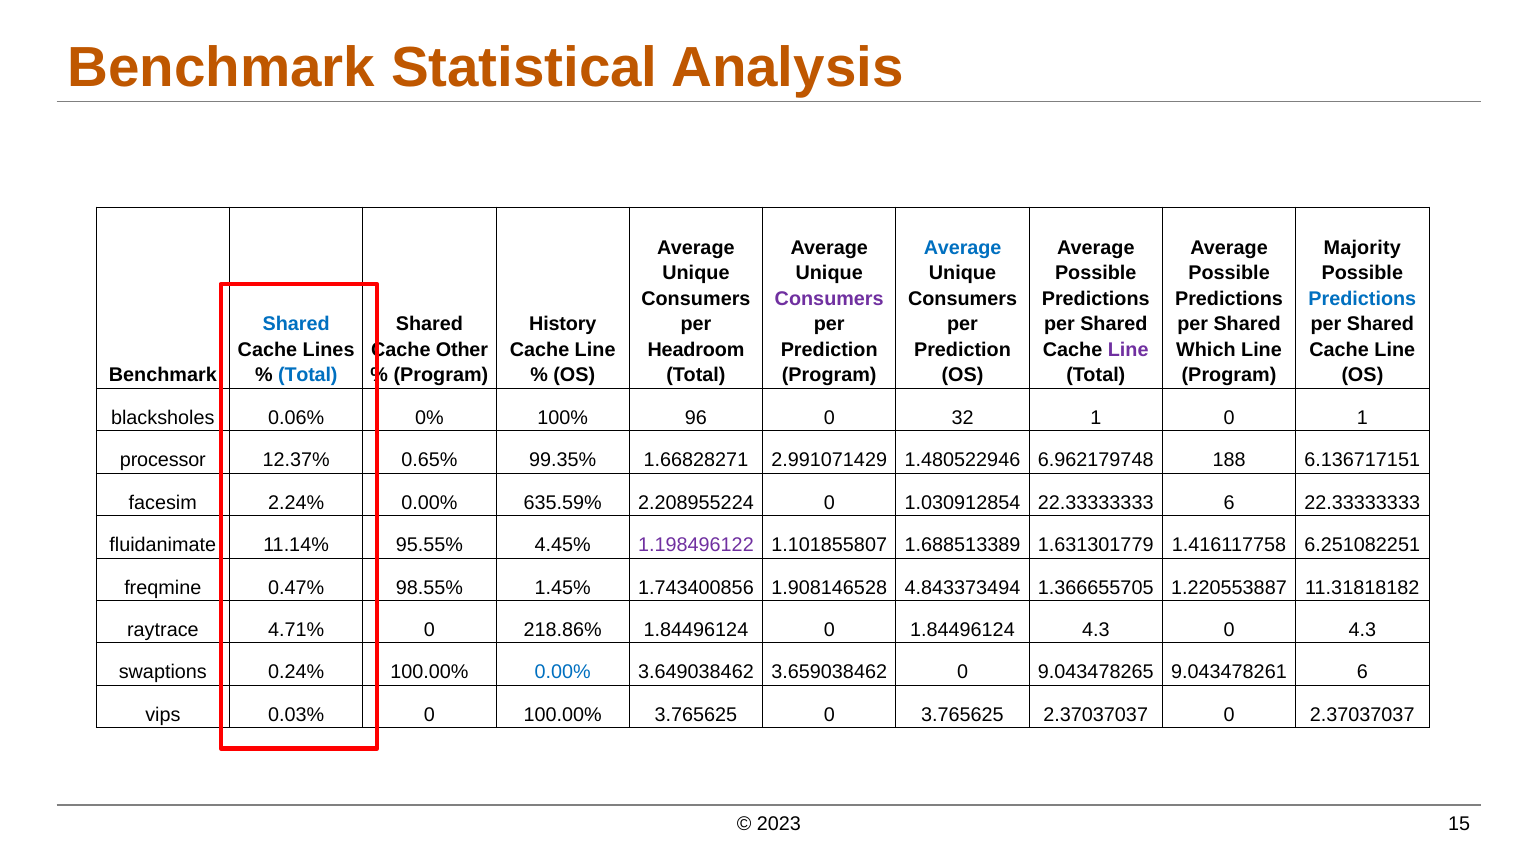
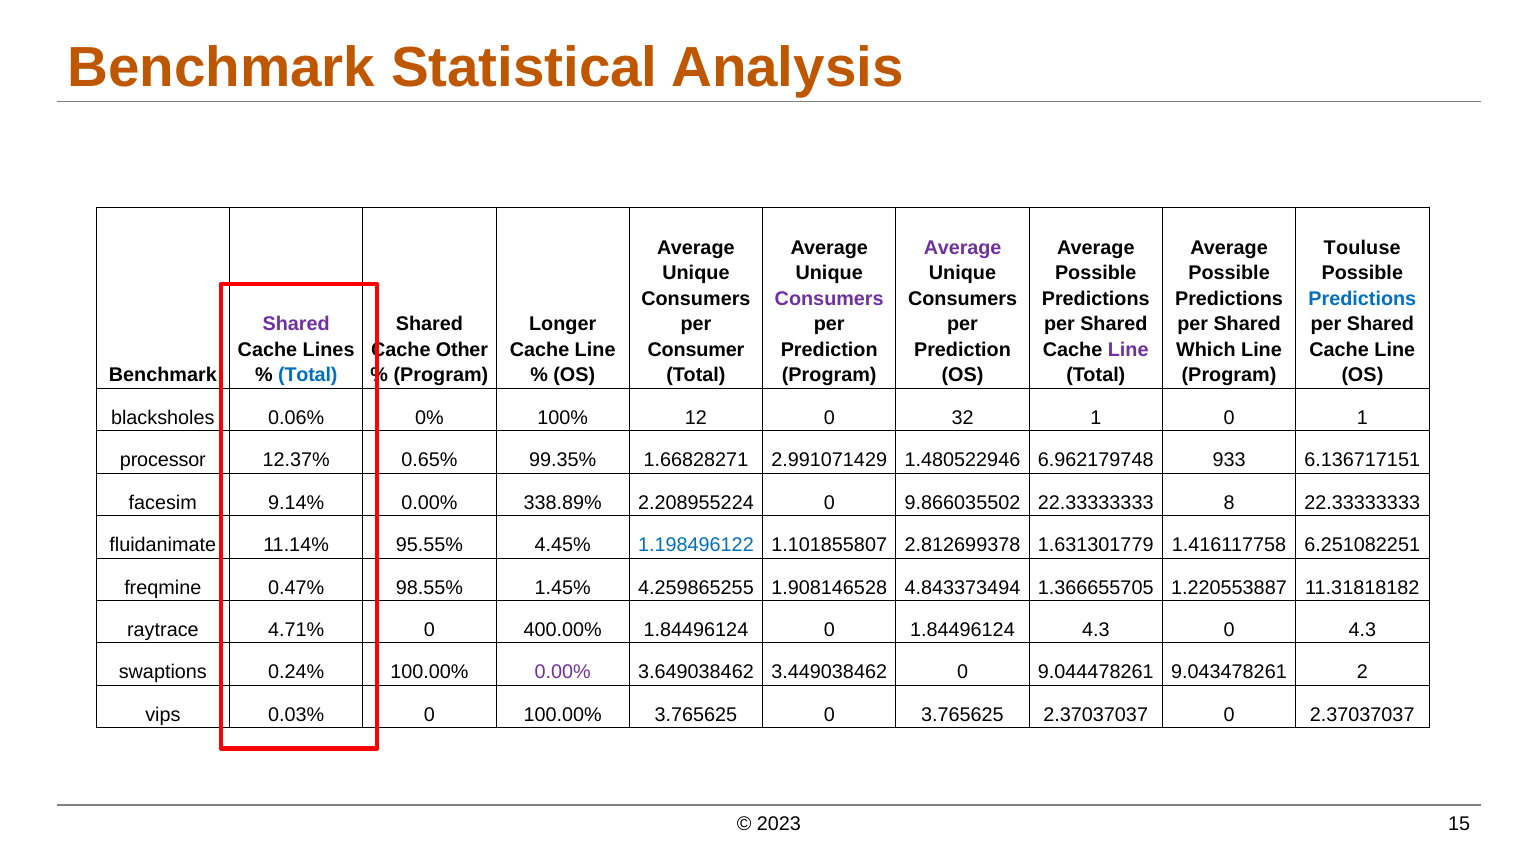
Average colour: blue -> purple (963, 248)
Majority: Majority -> Touluse (1362, 248)
Shared colour: blue -> purple (296, 324)
History: History -> Longer (563, 324)
Headroom: Headroom -> Consumer (696, 350)
96: 96 -> 12 (696, 418)
188: 188 -> 933 (1229, 460)
2.24%: 2.24% -> 9.14% (296, 503)
635.59%: 635.59% -> 338.89% (563, 503)
1.030912854: 1.030912854 -> 9.866035502 (962, 503)
22.33333333 6: 6 -> 8 (1229, 503)
1.198496122 colour: purple -> blue (696, 545)
1.688513389: 1.688513389 -> 2.812699378 (962, 545)
1.743400856: 1.743400856 -> 4.259865255 (696, 588)
218.86%: 218.86% -> 400.00% (563, 630)
0.00% colour: blue -> purple (563, 673)
3.659038462: 3.659038462 -> 3.449038462 (829, 673)
9.043478265: 9.043478265 -> 9.044478261 (1096, 673)
9.043478261 6: 6 -> 2 (1362, 673)
